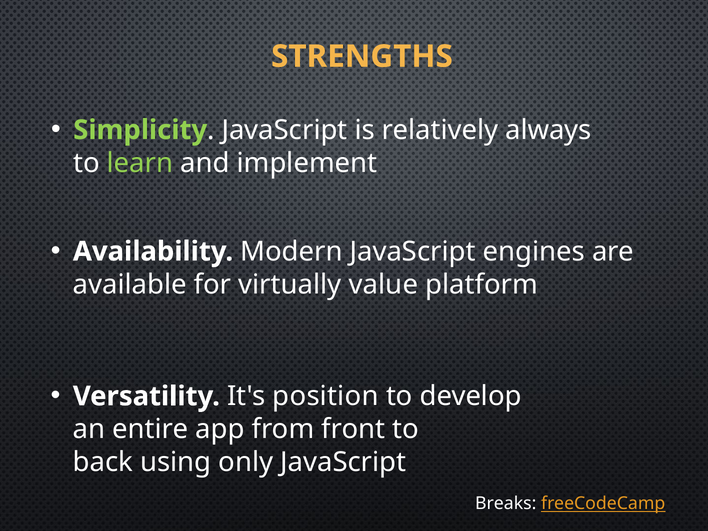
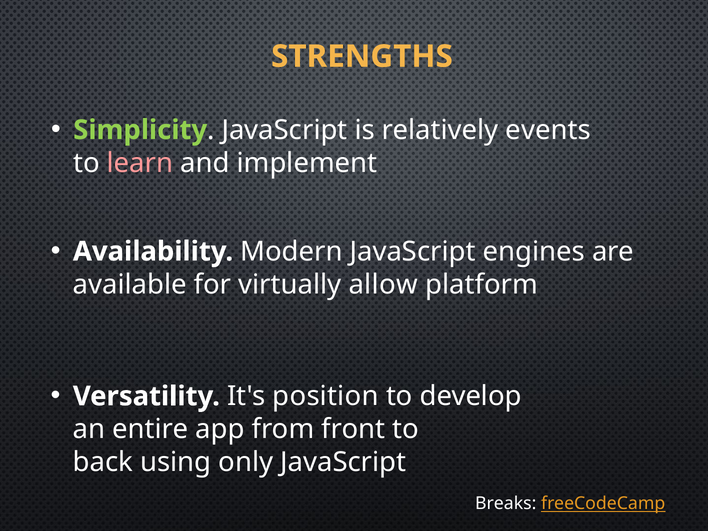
always: always -> events (548, 130)
learn colour: light green -> pink (140, 163)
value: value -> allow (383, 285)
